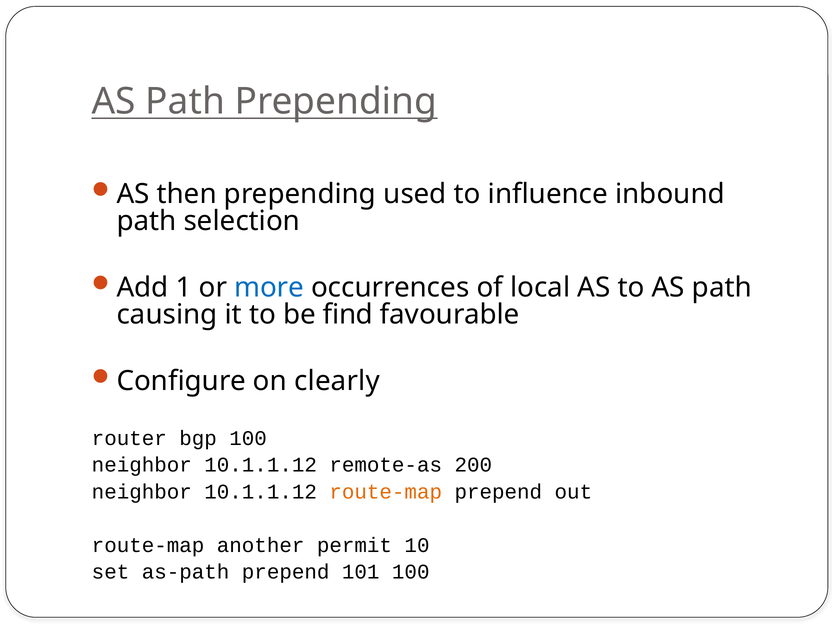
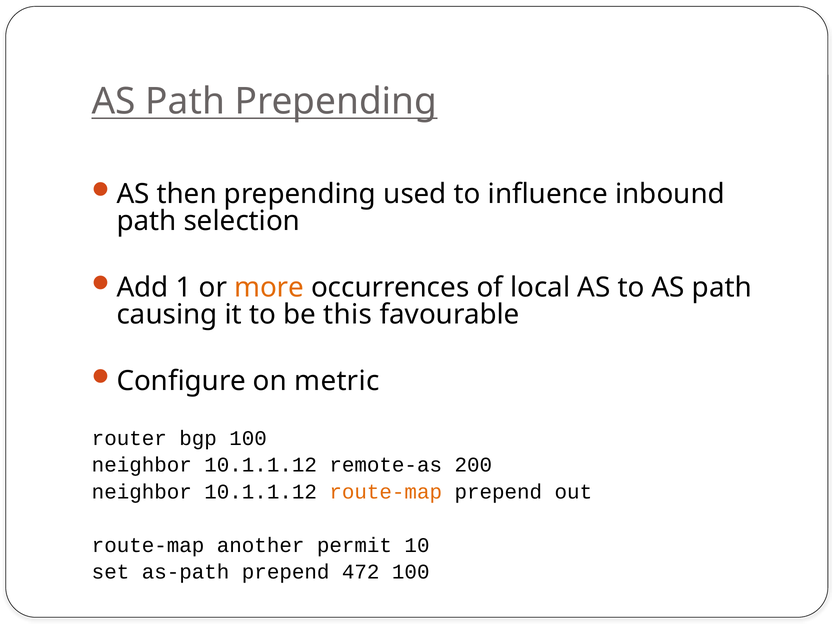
more colour: blue -> orange (269, 287)
find: find -> this (348, 314)
clearly: clearly -> metric (337, 381)
101: 101 -> 472 (361, 572)
